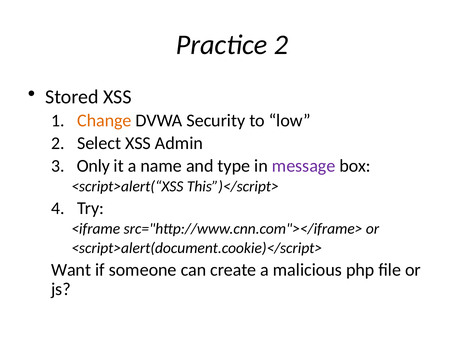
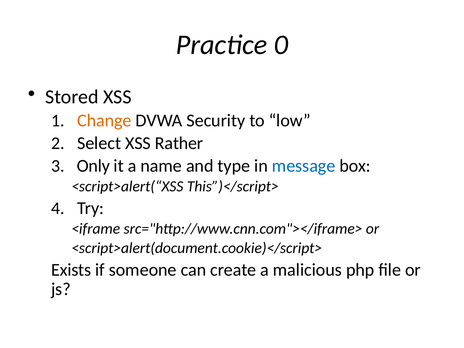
Practice 2: 2 -> 0 (281, 45)
Admin: Admin -> Rather (179, 143)
message colour: purple -> blue (304, 166)
Want: Want -> Exists (71, 270)
